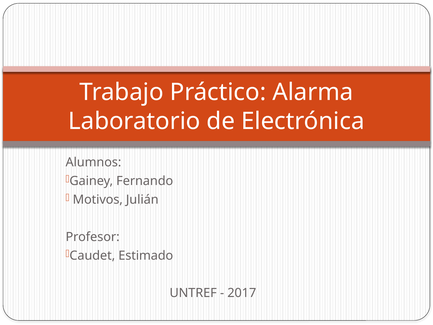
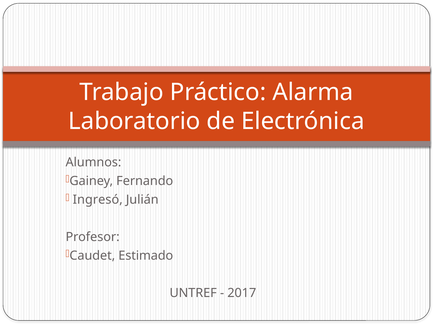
Motivos: Motivos -> Ingresó (98, 199)
